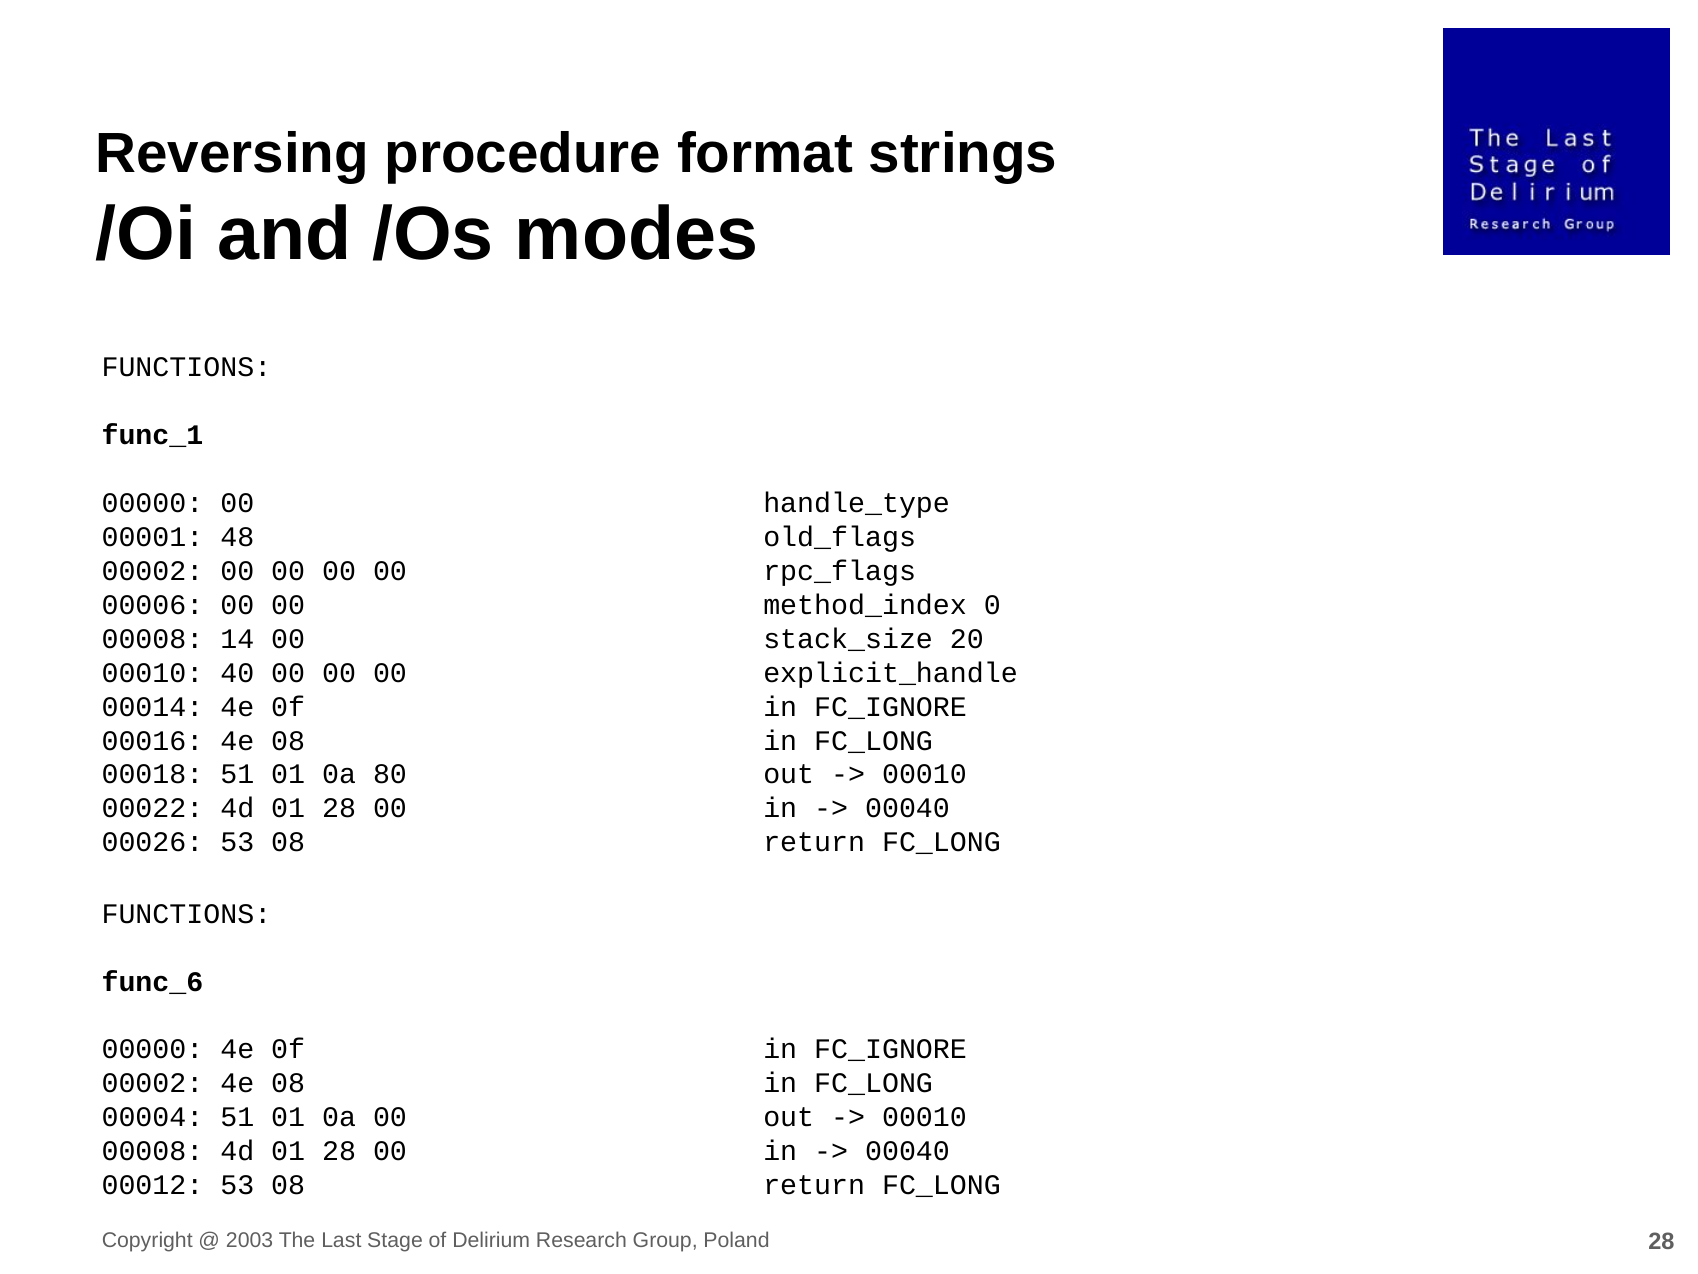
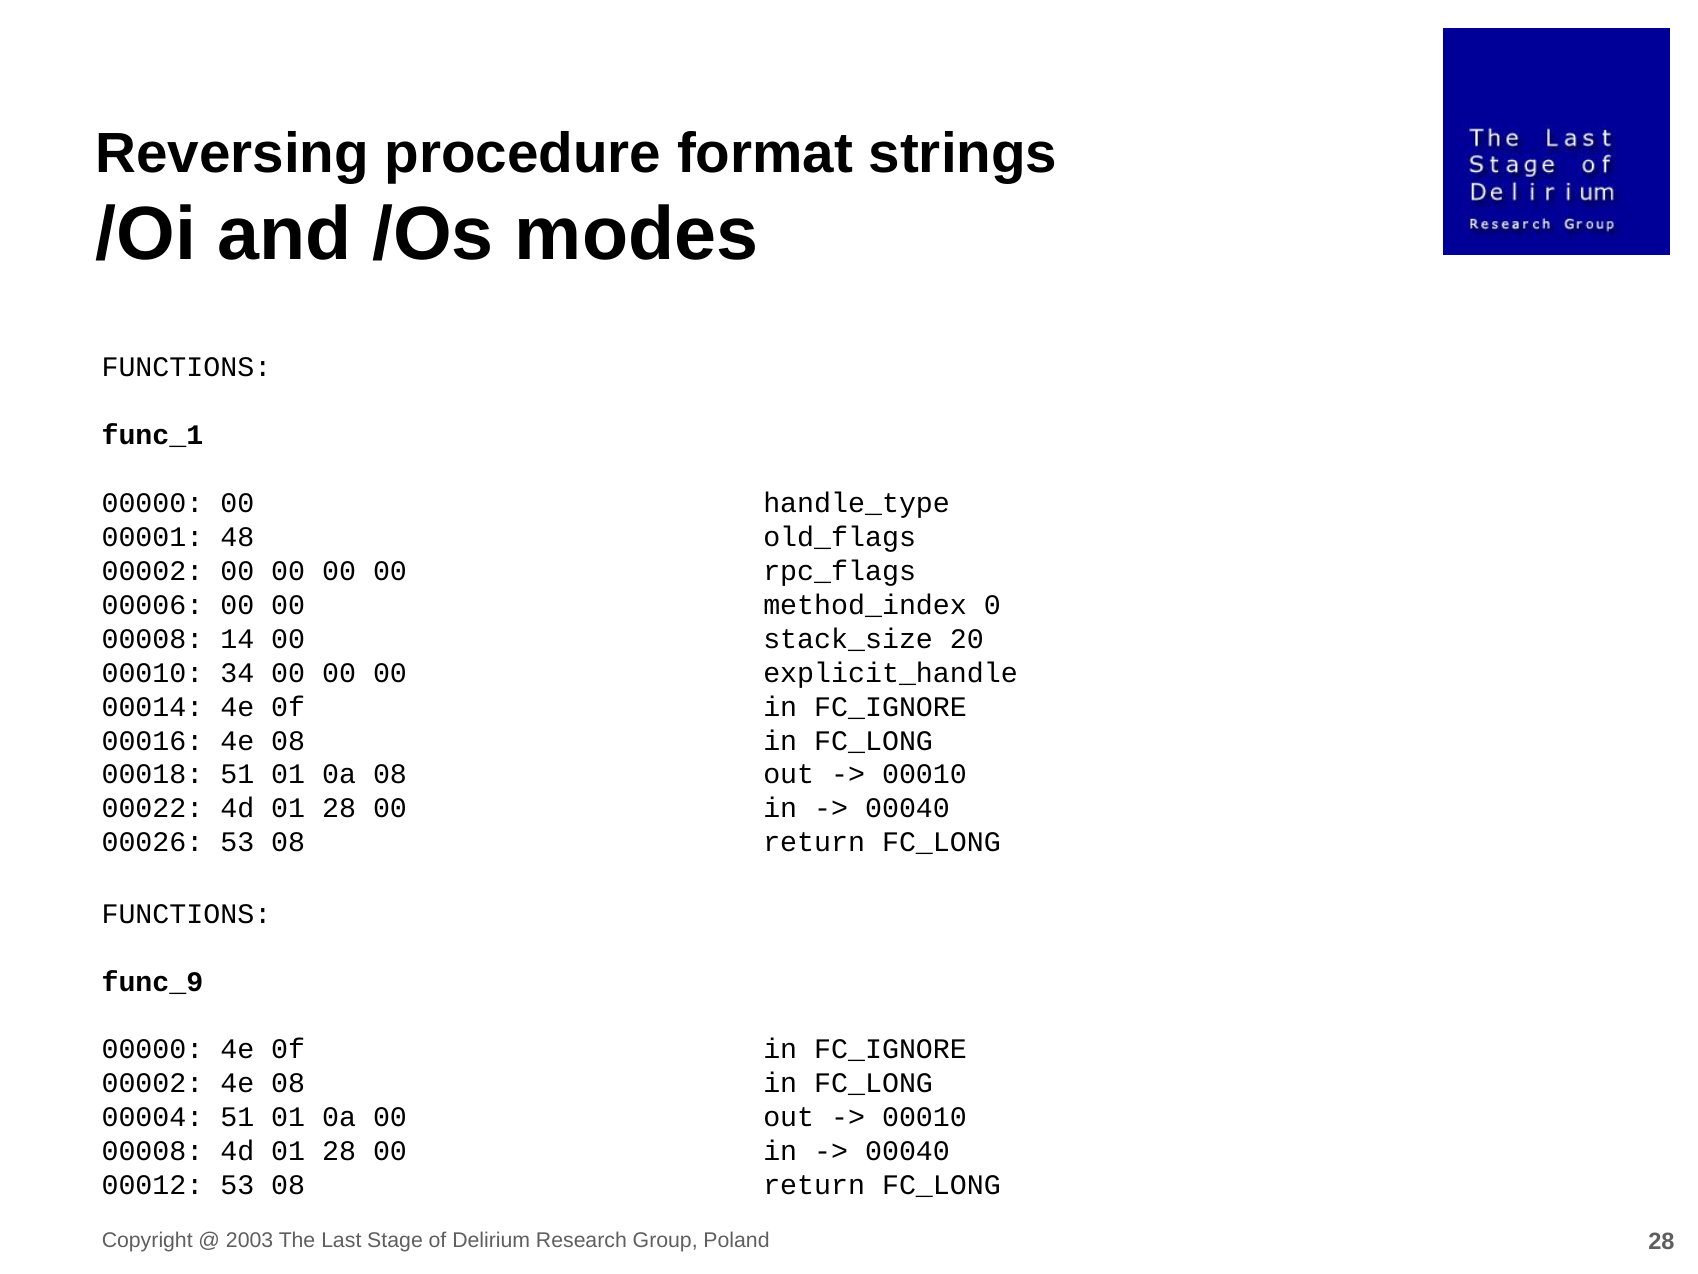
40: 40 -> 34 (237, 672)
0a 80: 80 -> 08 (390, 774)
func_6: func_6 -> func_9 (152, 981)
